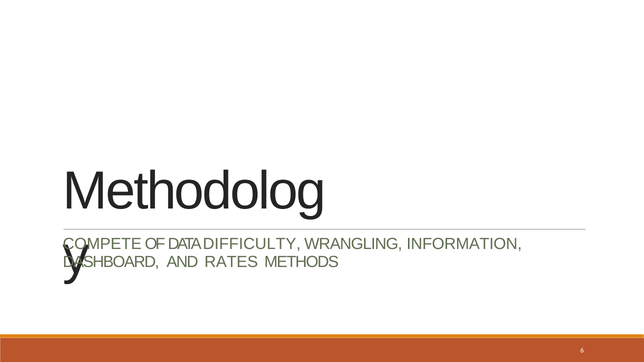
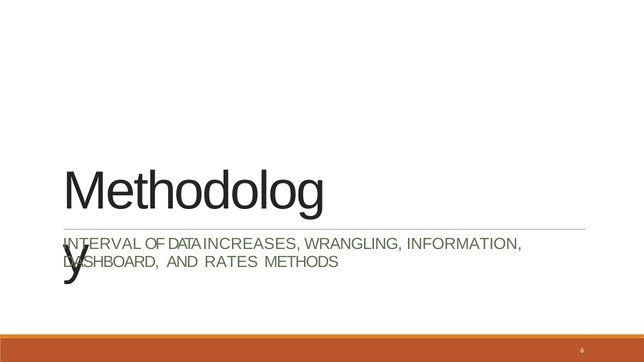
COMPETE: COMPETE -> INTERVAL (102, 244)
DIFFICULTY: DIFFICULTY -> INCREASES (252, 244)
